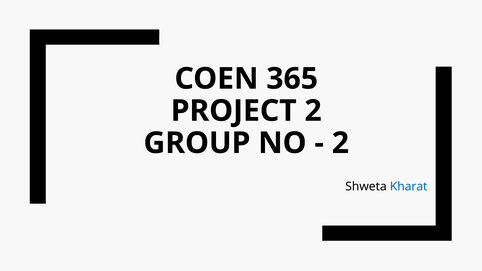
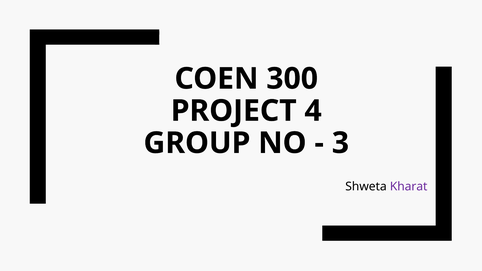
365: 365 -> 300 (292, 79)
PROJECT 2: 2 -> 4 (313, 111)
2: 2 -> 3 (340, 143)
Kharat colour: blue -> purple (409, 186)
